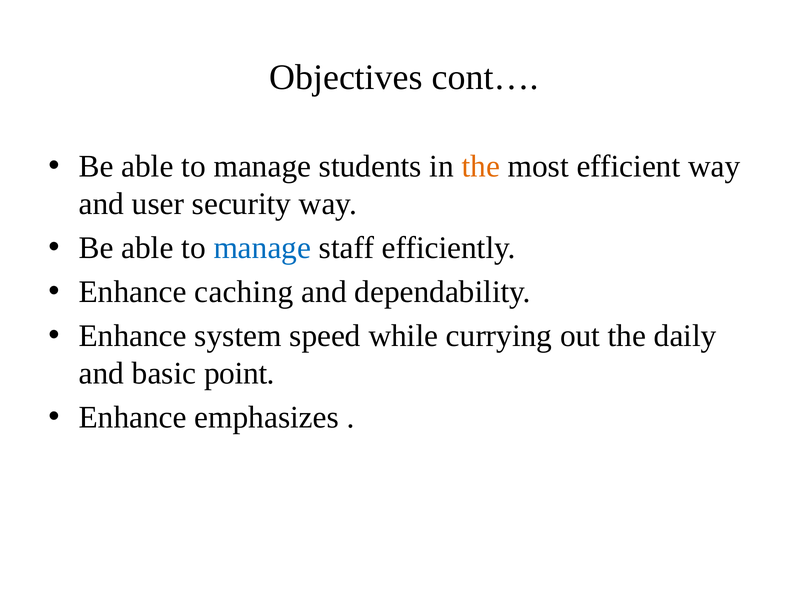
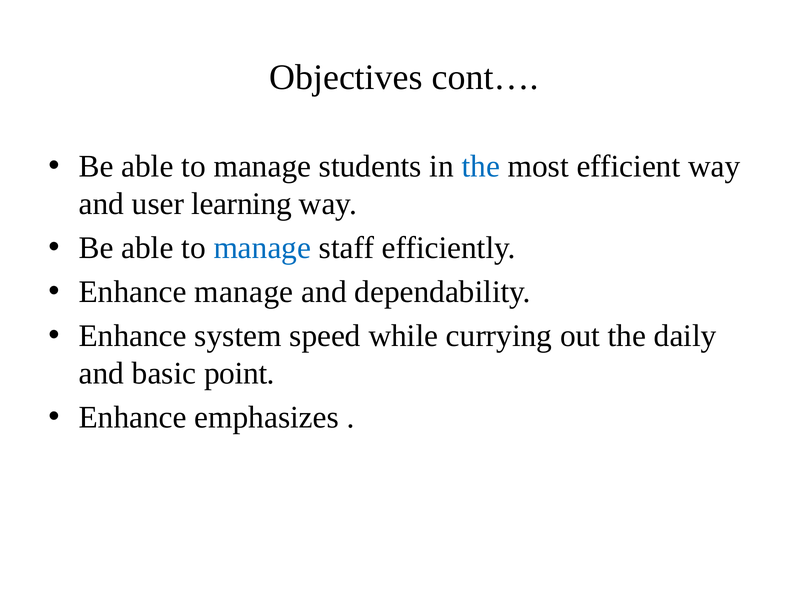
the colour: orange -> blue (481, 166)
security: security -> learning (242, 204)
Enhance caching: caching -> manage (244, 292)
